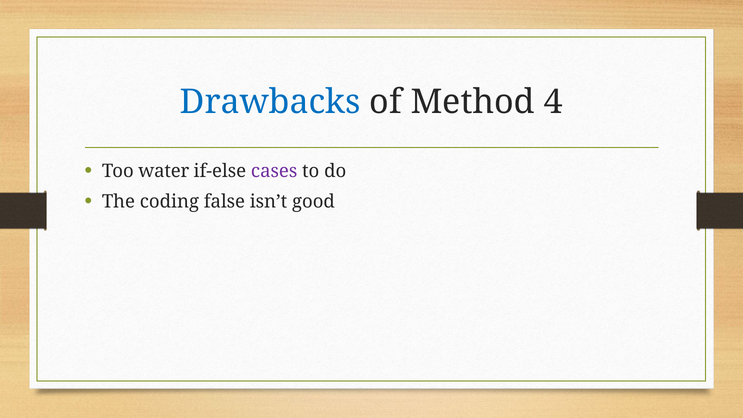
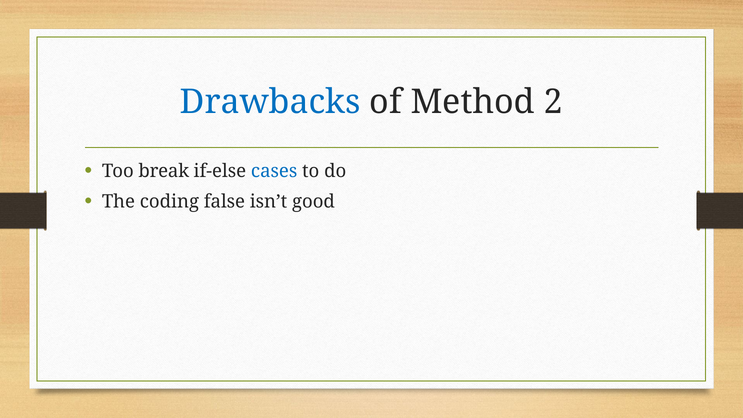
4: 4 -> 2 (553, 102)
water: water -> break (164, 171)
cases colour: purple -> blue (274, 171)
